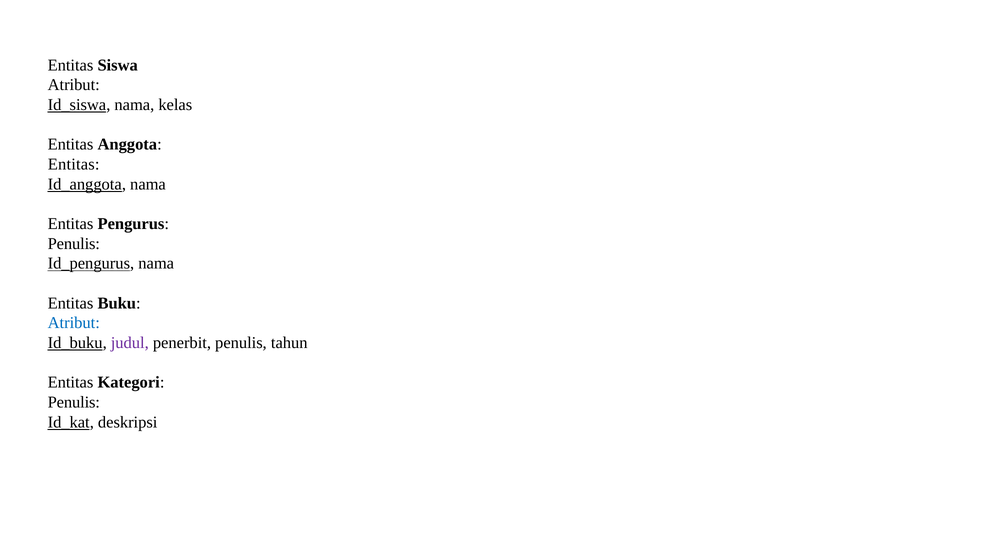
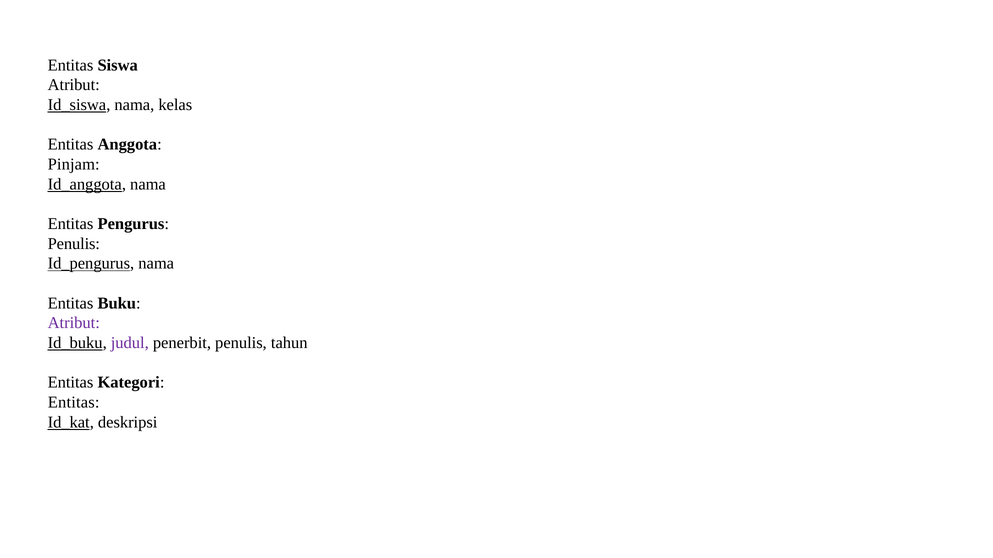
Entitas: Entitas -> Pinjam (74, 164)
Atribut colour: blue -> purple (74, 323)
Penulis: Penulis -> Entitas (74, 403)
